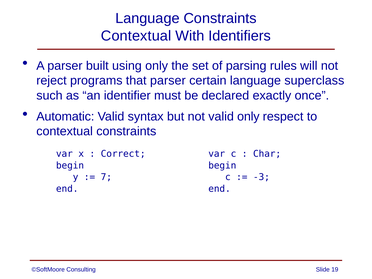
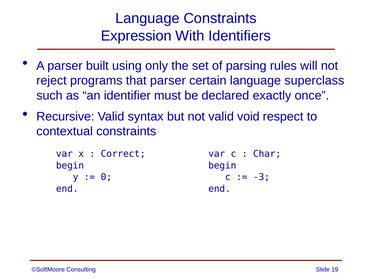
Contextual: Contextual -> Expression (136, 36)
Automatic: Automatic -> Recursive (65, 116)
valid only: only -> void (248, 116)
7: 7 -> 0 (106, 177)
